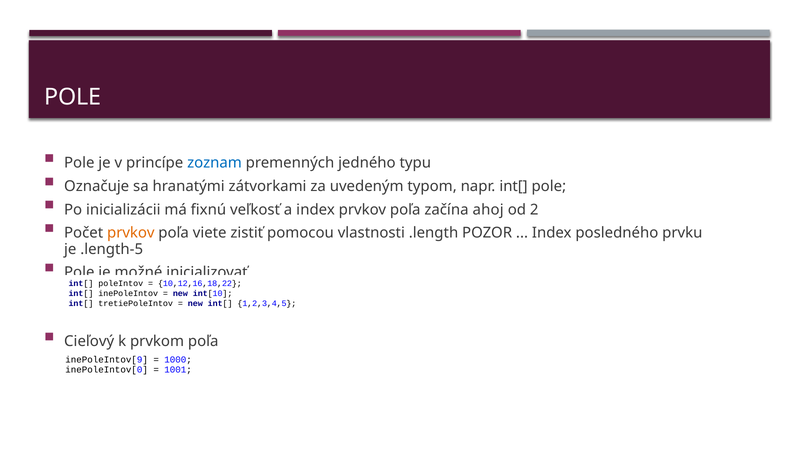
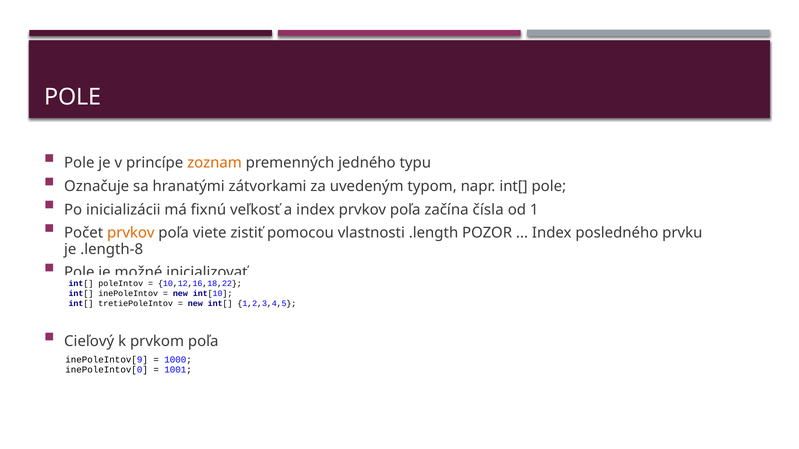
zoznam colour: blue -> orange (215, 163)
ahoj: ahoj -> čísla (488, 210)
2: 2 -> 1 (534, 210)
.length-5: .length-5 -> .length-8 (112, 249)
